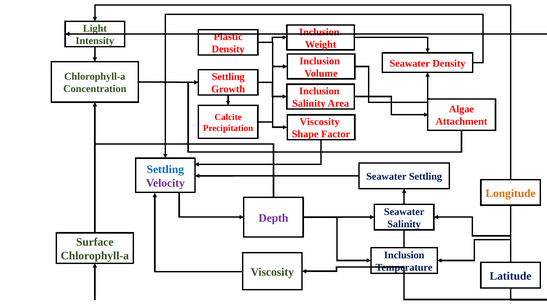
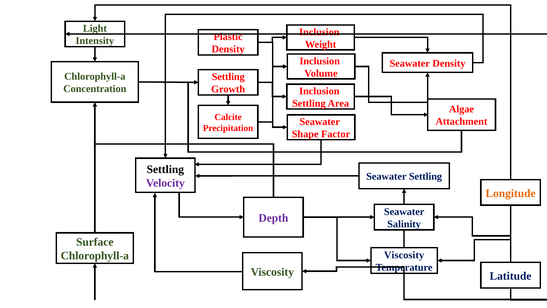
Salinity: Salinity -> Settling (309, 103)
Viscosity: Viscosity -> Seawater (320, 122)
Settling colour: blue -> black (165, 169)
Inclusion: Inclusion -> Viscosity (404, 255)
